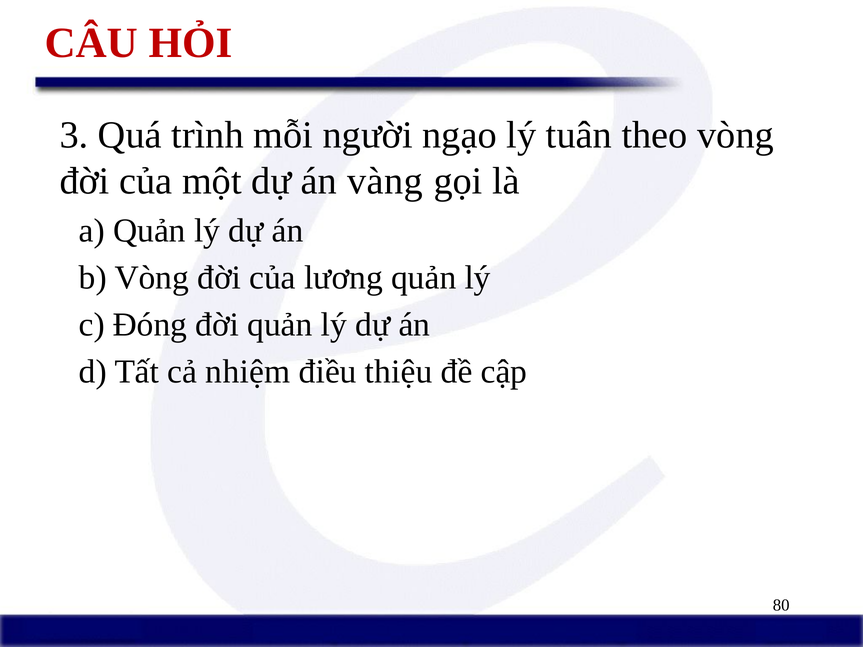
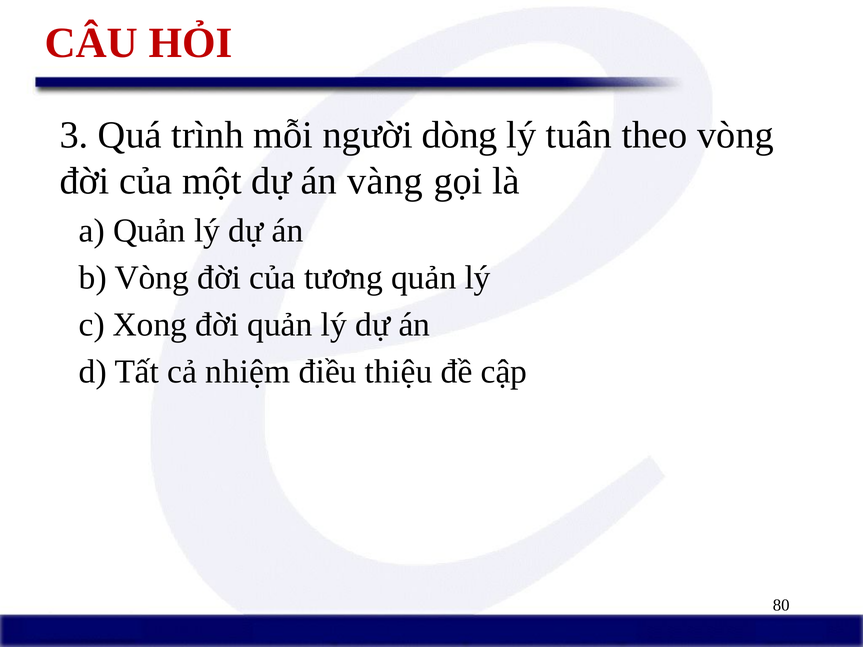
ngạo: ngạo -> dòng (460, 135)
lương: lương -> tương (344, 278)
Đóng: Đóng -> Xong (150, 325)
